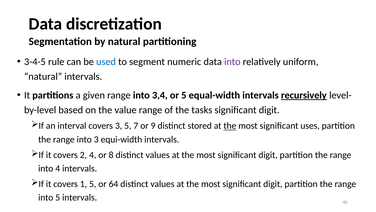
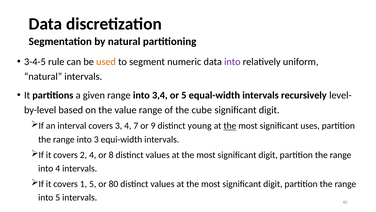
used colour: blue -> orange (106, 62)
recursively underline: present -> none (304, 95)
tasks: tasks -> cube (202, 110)
3 5: 5 -> 4 (128, 126)
stored: stored -> young (200, 126)
64: 64 -> 80 (113, 184)
